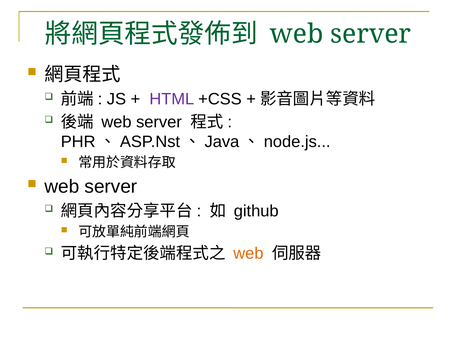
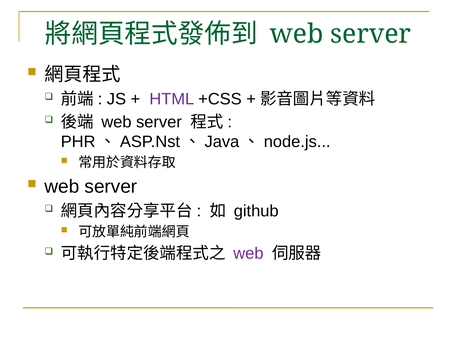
web colour: orange -> purple (248, 254)
